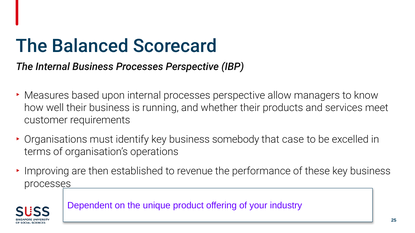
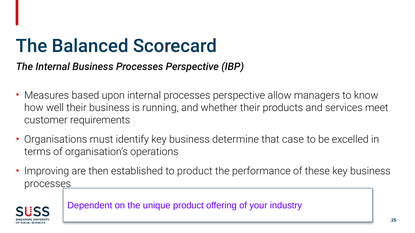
somebody: somebody -> determine (236, 140)
to revenue: revenue -> product (195, 172)
